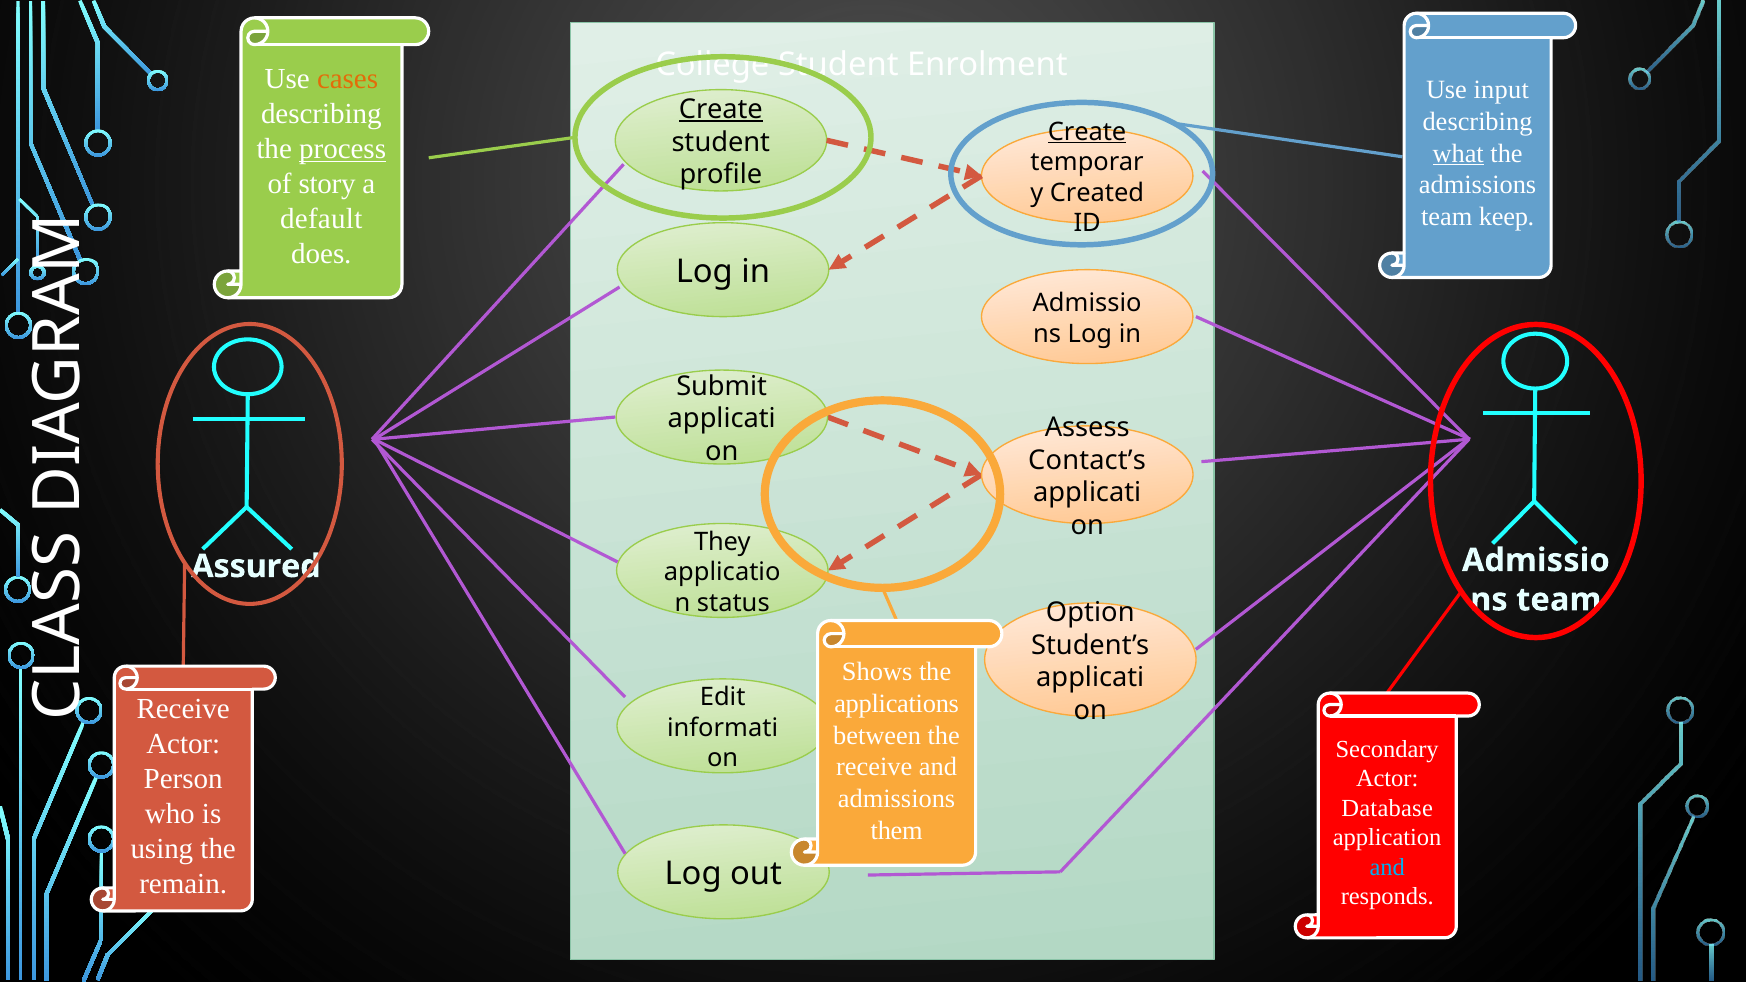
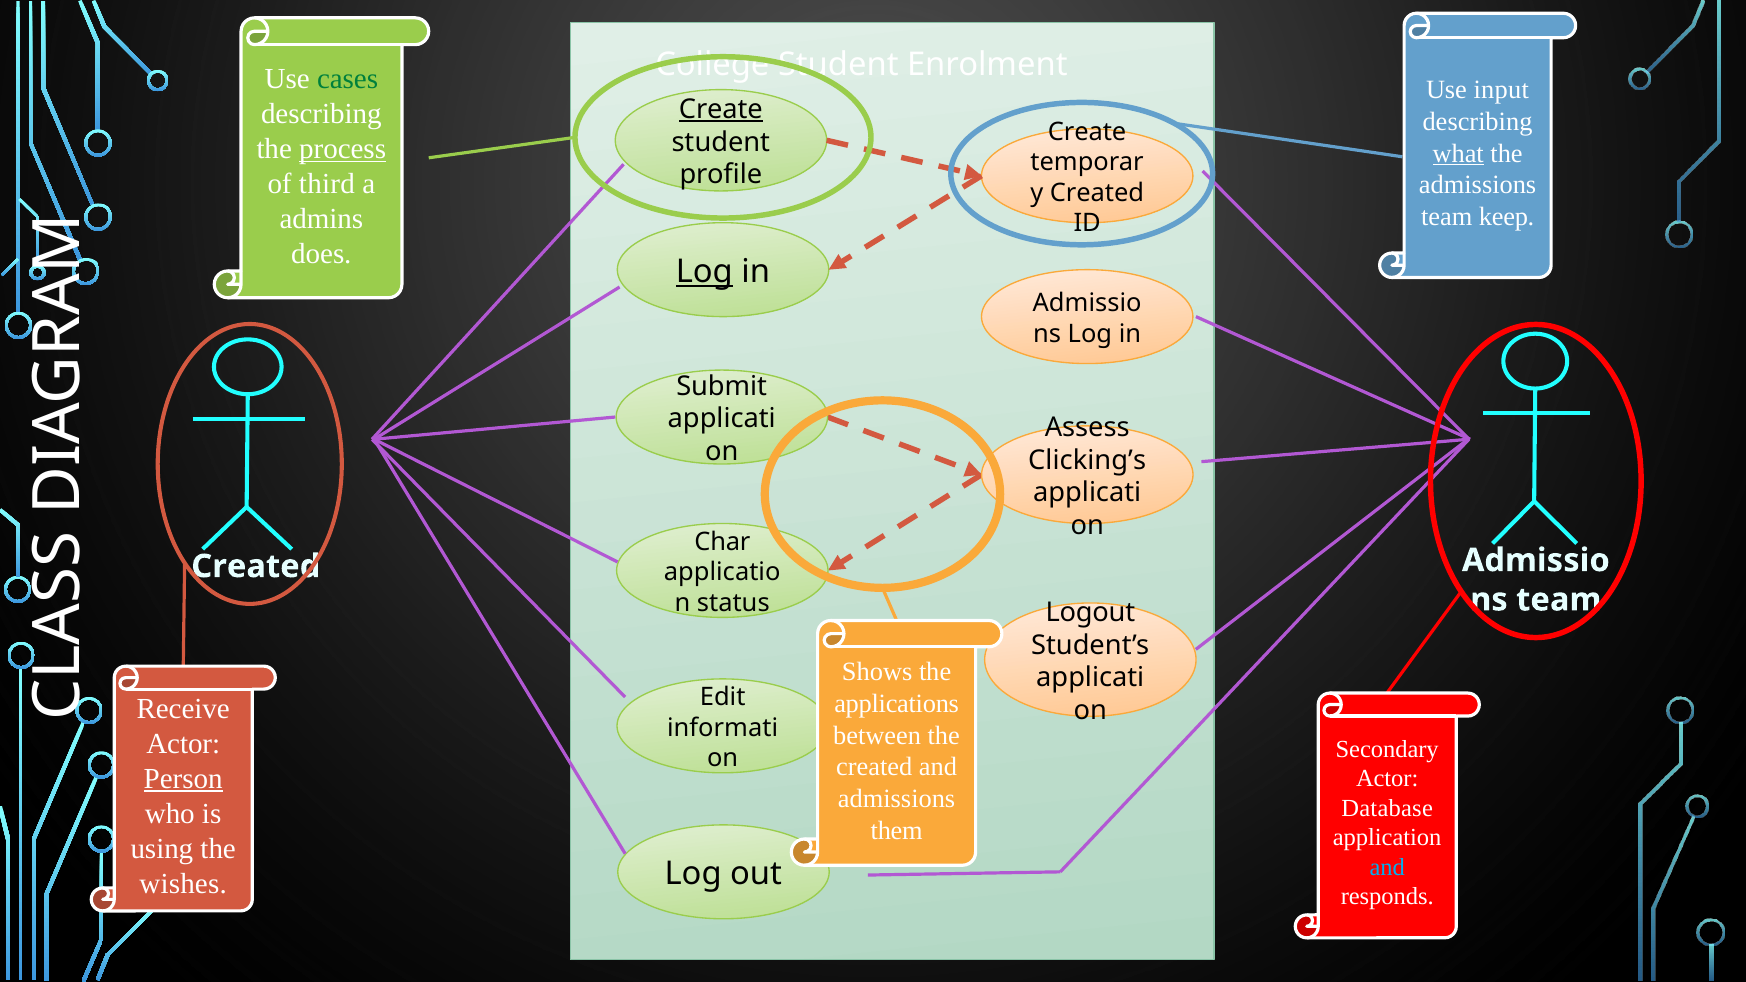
cases colour: orange -> green (348, 79)
Create underline: present -> none (1087, 132)
story: story -> third (327, 184)
default: default -> admins (321, 219)
Log underline: none -> present (704, 272)
Contact’s: Contact’s -> Clicking’s (1087, 460)
They: They -> Char (722, 542)
Assured: Assured -> Created (256, 566)
Option: Option -> Logout (1090, 612)
receive: receive -> created (874, 767)
Person underline: none -> present (183, 779)
remain: remain -> wishes (183, 884)
